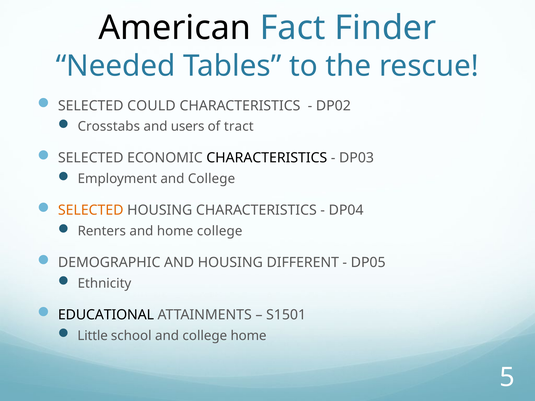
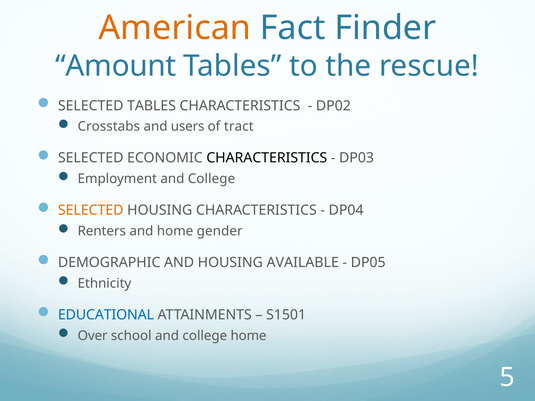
American colour: black -> orange (175, 28)
Needed: Needed -> Amount (116, 66)
SELECTED COULD: COULD -> TABLES (152, 106)
home college: college -> gender (220, 231)
DIFFERENT: DIFFERENT -> AVAILABLE (303, 263)
EDUCATIONAL colour: black -> blue (106, 315)
Little: Little -> Over (93, 336)
